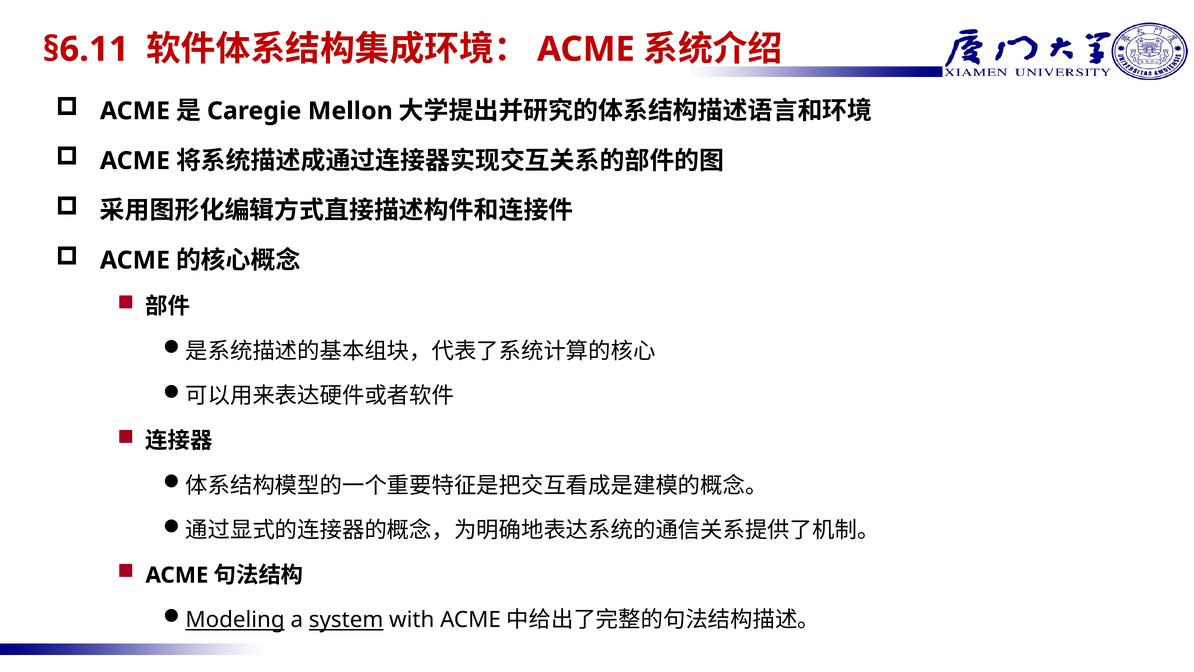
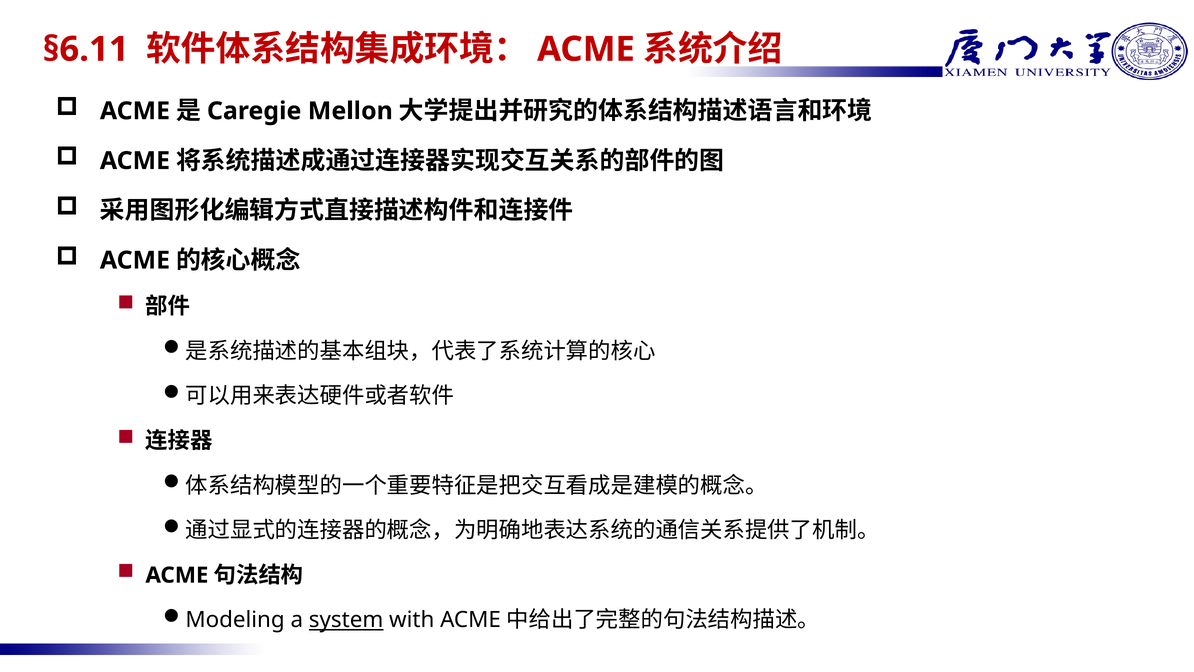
Modeling underline: present -> none (235, 620)
